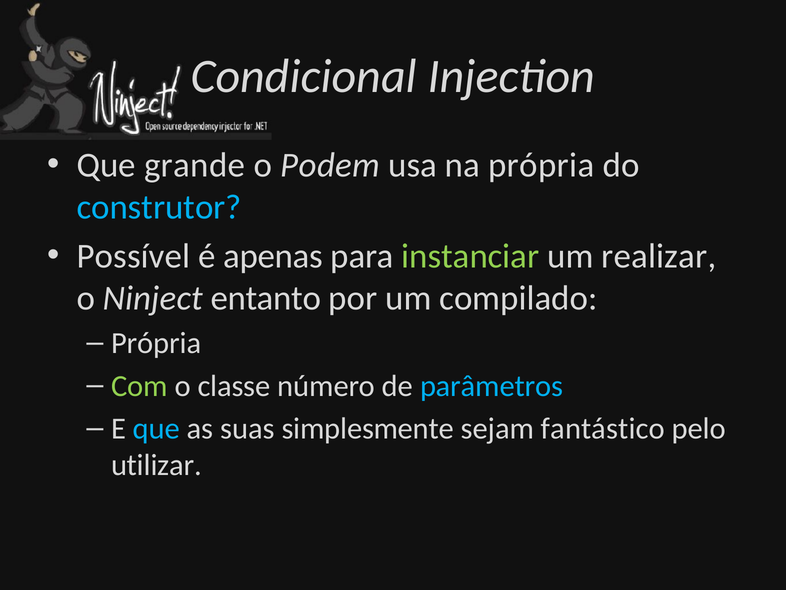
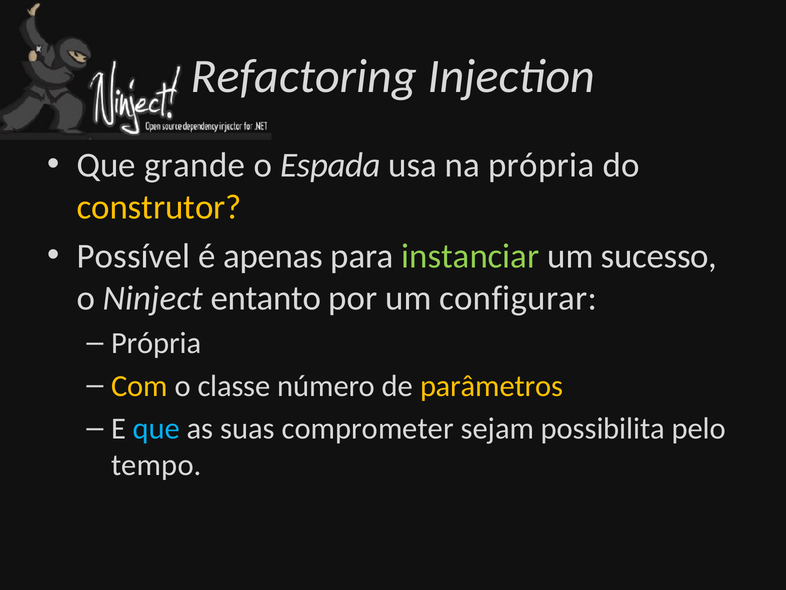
Condicional: Condicional -> Refactoring (304, 76)
Podem: Podem -> Espada (331, 165)
construtor colour: light blue -> yellow (159, 207)
realizar: realizar -> sucesso (659, 256)
compilado: compilado -> configurar (518, 298)
Com colour: light green -> yellow (139, 386)
parâmetros colour: light blue -> yellow (492, 386)
simplesmente: simplesmente -> comprometer (368, 428)
fantástico: fantástico -> possibilita (603, 428)
utilizar: utilizar -> tempo (156, 465)
